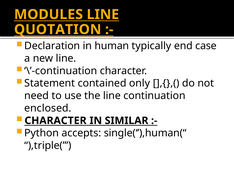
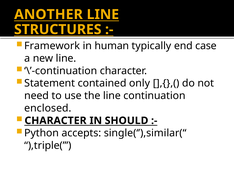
MODULES: MODULES -> ANOTHER (48, 14)
QUOTATION: QUOTATION -> STRUCTURES (58, 30)
Declaration: Declaration -> Framework (52, 46)
SIMILAR: SIMILAR -> SHOULD (127, 121)
single(‘’),human(“: single(‘’),human(“ -> single(‘’),similar(“ (145, 133)
